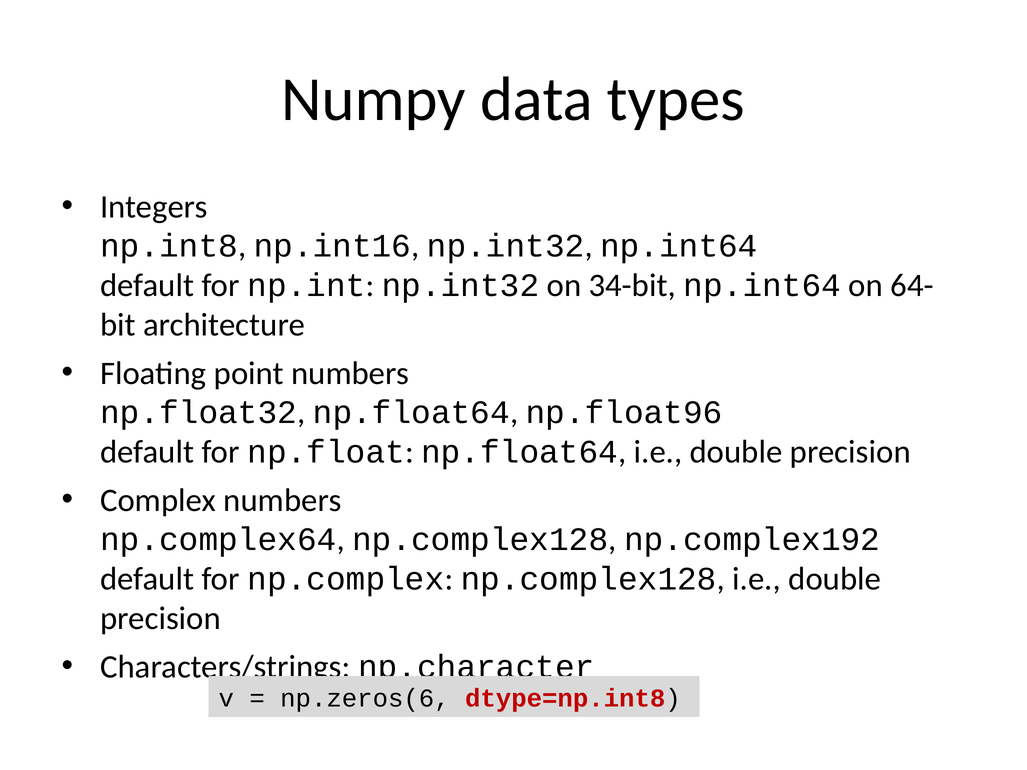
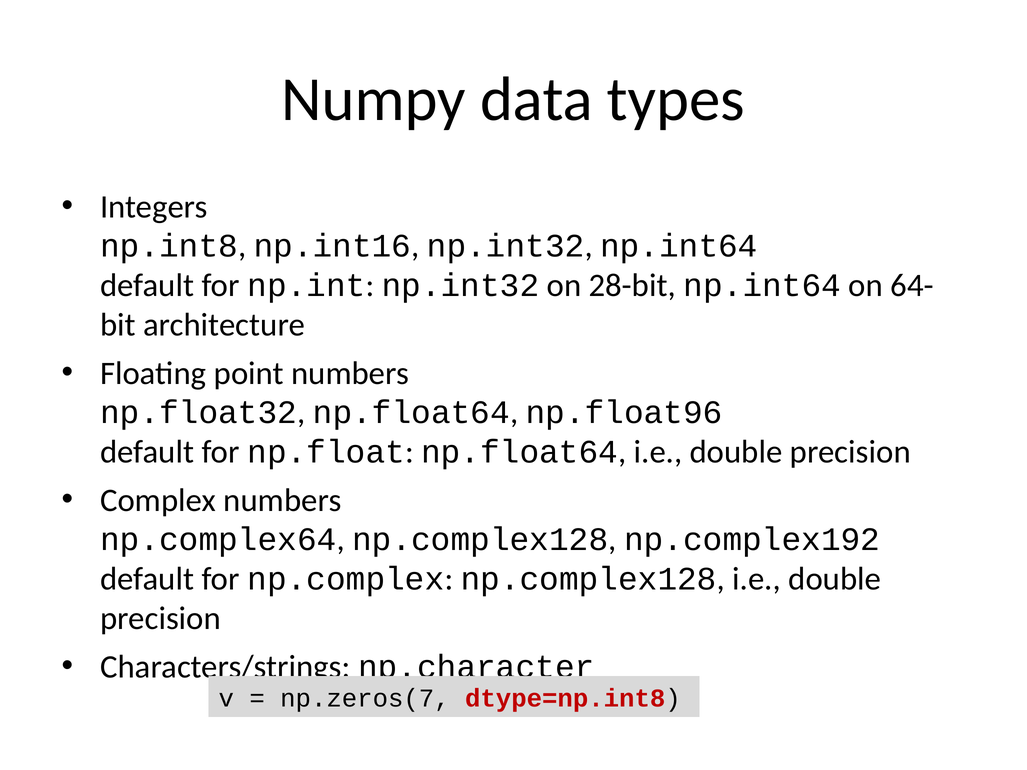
34-bit: 34-bit -> 28-bit (632, 286)
np.zeros(6: np.zeros(6 -> np.zeros(7 (365, 698)
